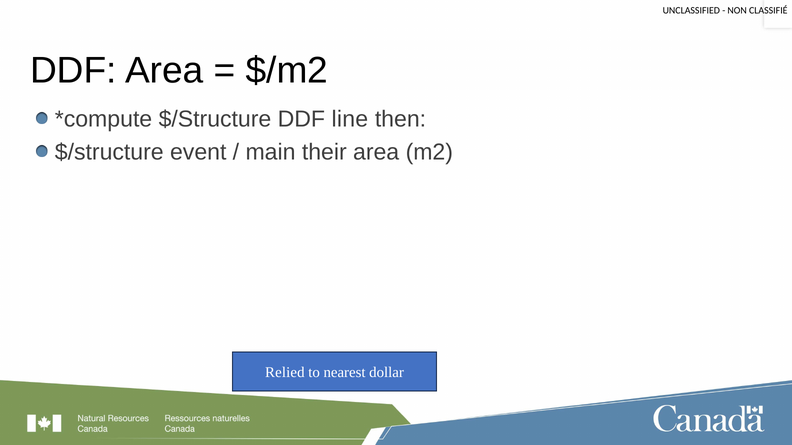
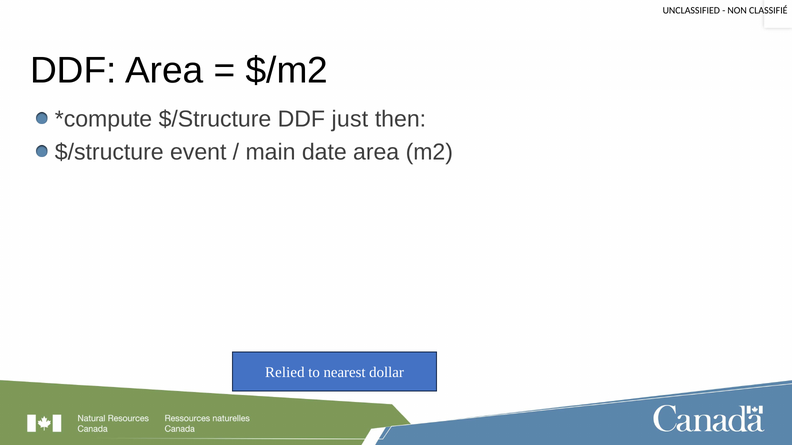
line: line -> just (350, 119)
their: their -> date (324, 152)
